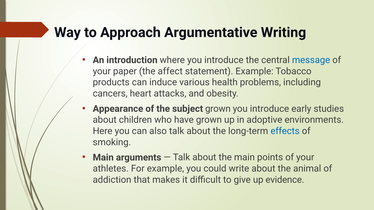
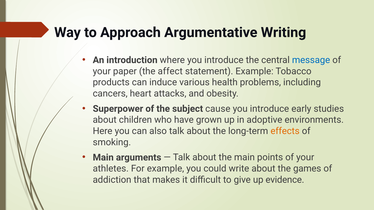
Appearance: Appearance -> Superpower (118, 109)
subject grown: grown -> cause (218, 109)
effects colour: blue -> orange (285, 131)
animal: animal -> games (307, 169)
